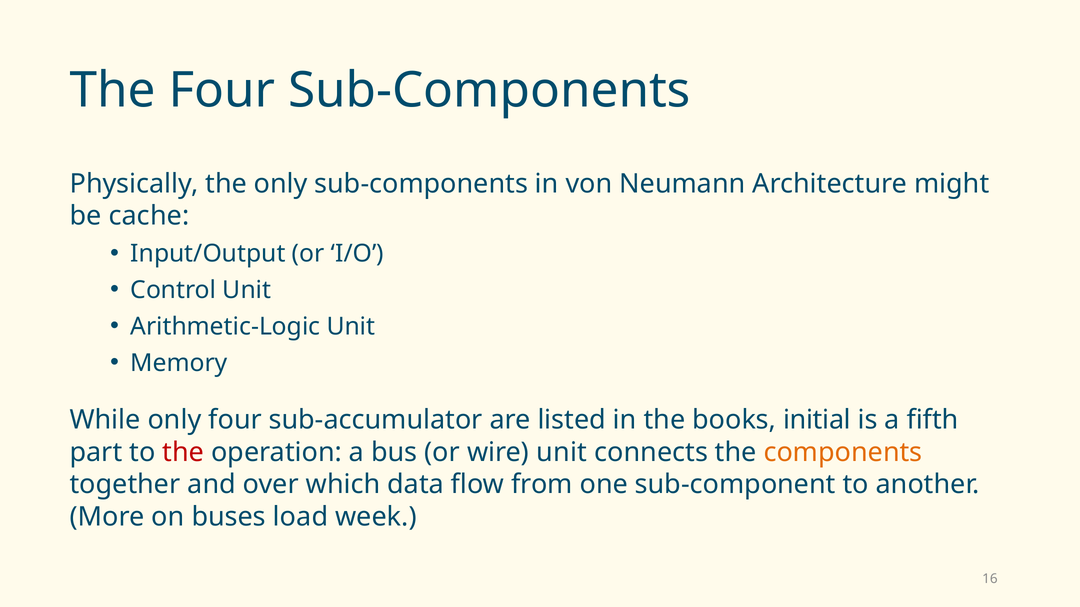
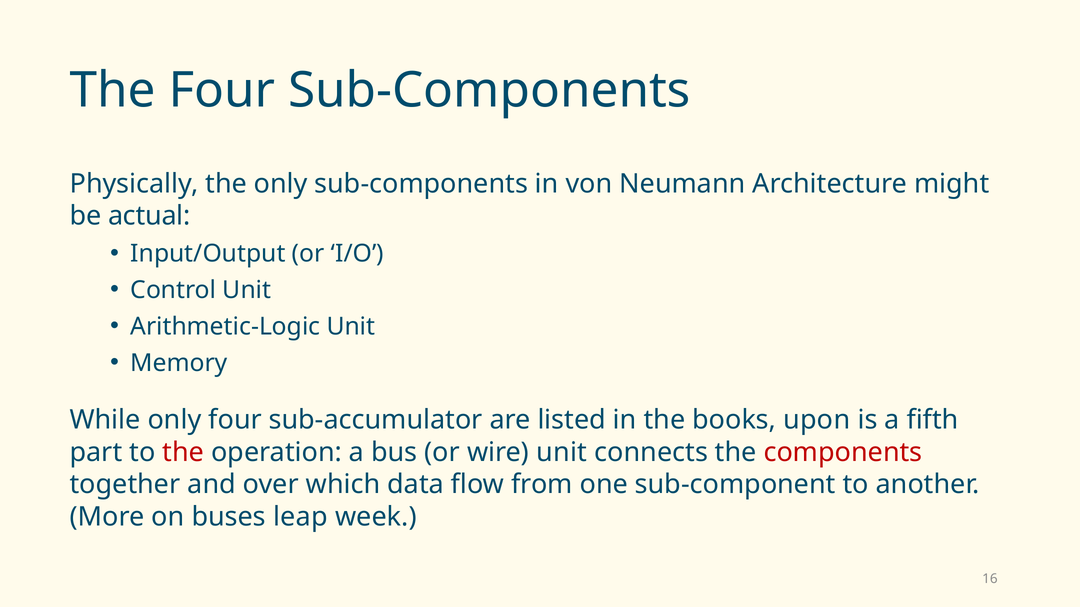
cache: cache -> actual (149, 216)
initial: initial -> upon (817, 420)
components colour: orange -> red (843, 453)
load: load -> leap (300, 517)
